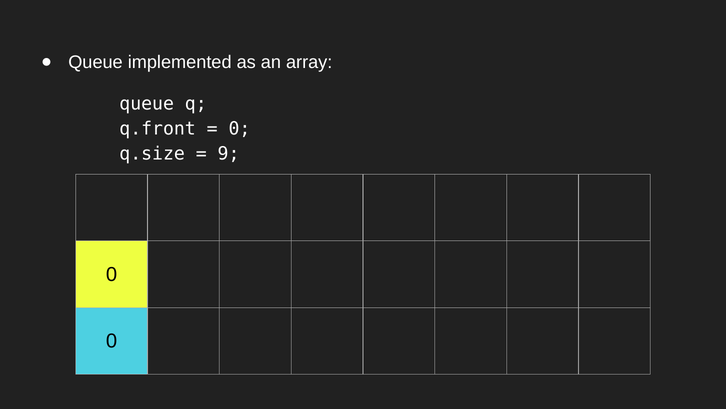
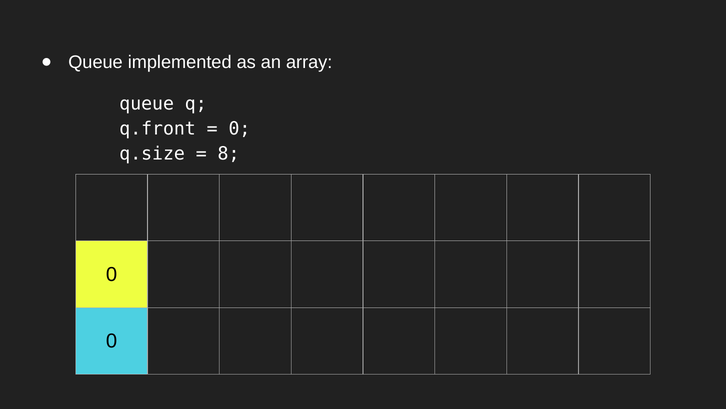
9: 9 -> 8 (229, 154)
